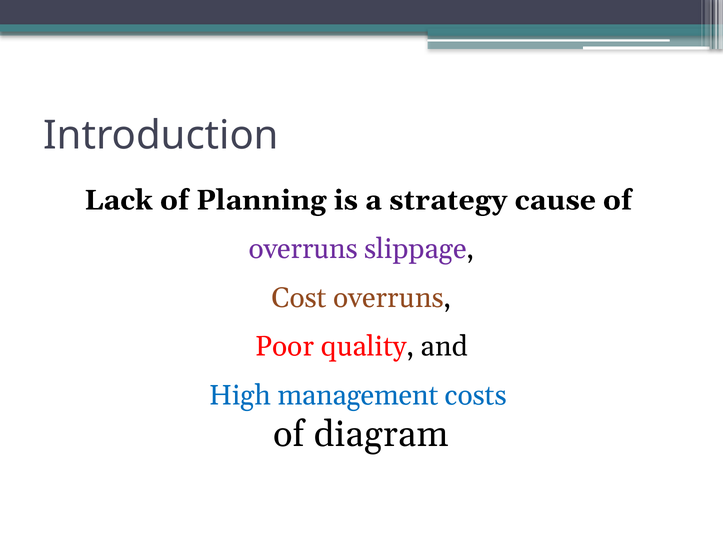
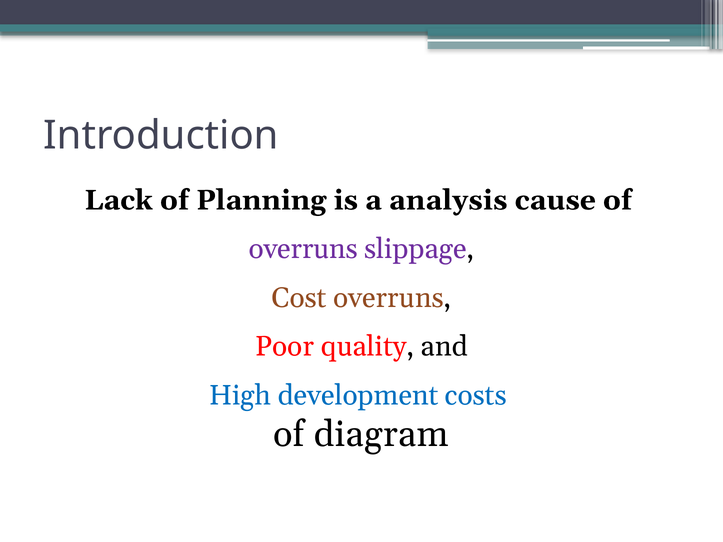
strategy: strategy -> analysis (448, 200)
management: management -> development (358, 396)
